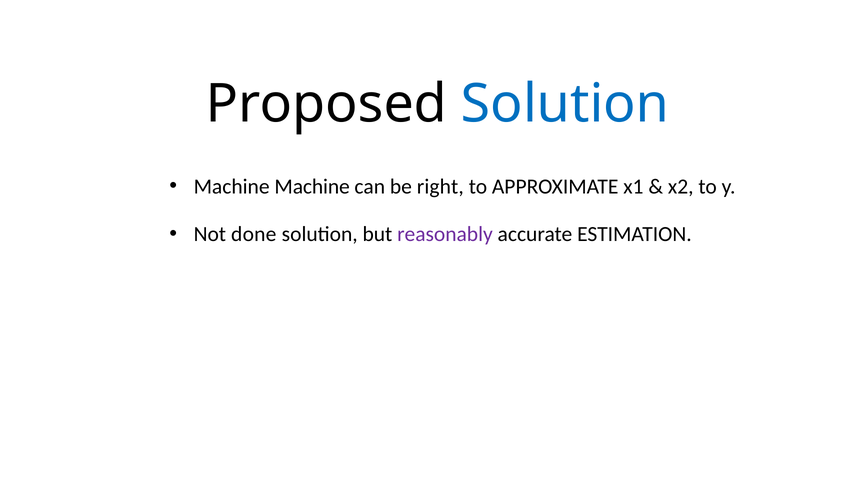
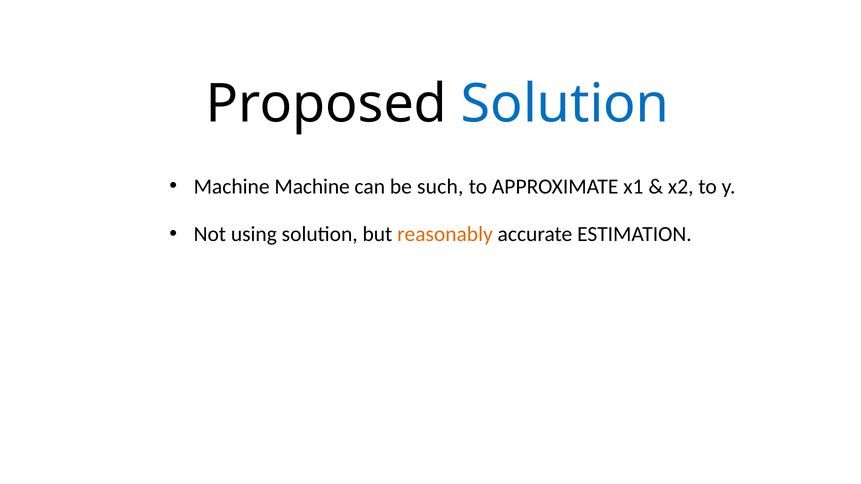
right: right -> such (440, 187)
done: done -> using (254, 234)
reasonably colour: purple -> orange (445, 234)
